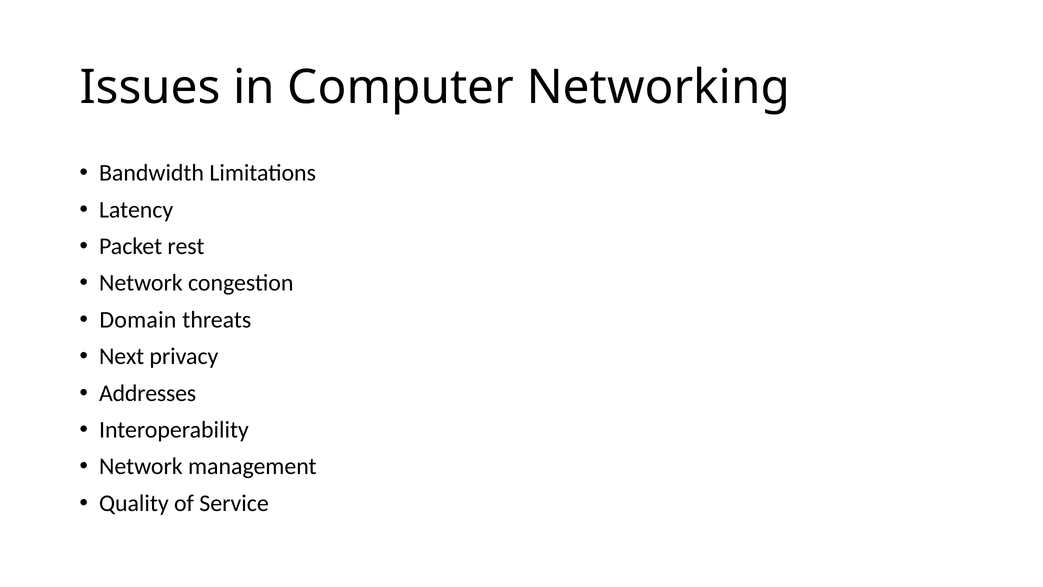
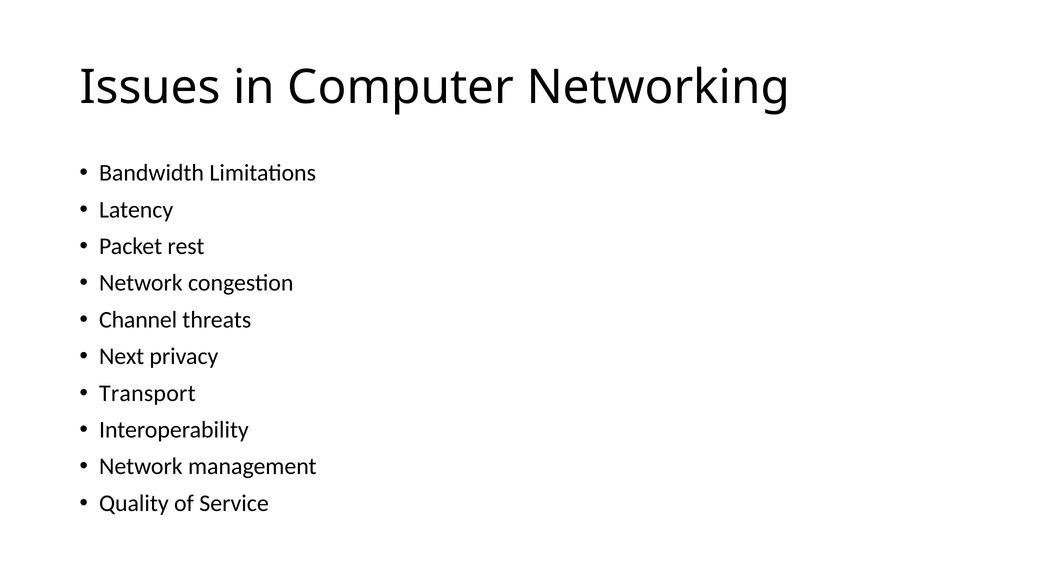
Domain: Domain -> Channel (138, 320)
Addresses: Addresses -> Transport (147, 393)
